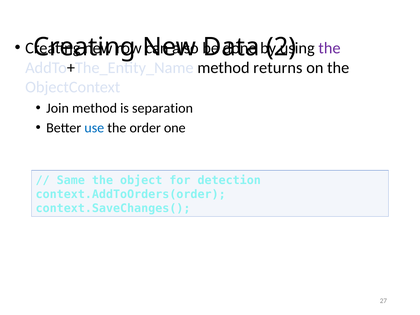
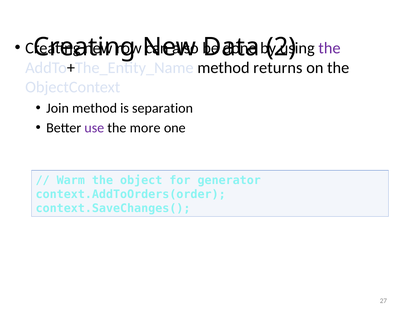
use colour: blue -> purple (94, 128)
order: order -> more (145, 128)
Same: Same -> Warm (71, 180)
detection: detection -> generator (229, 180)
